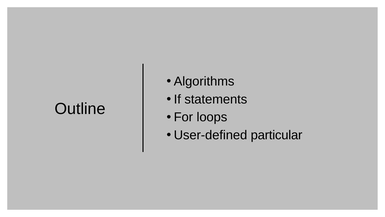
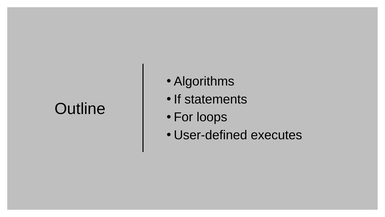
particular: particular -> executes (276, 135)
